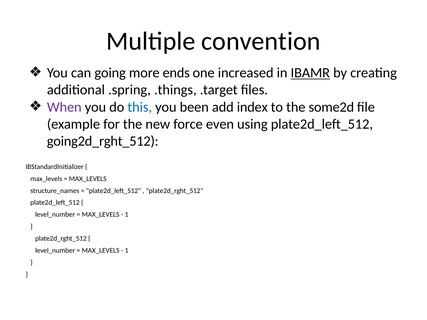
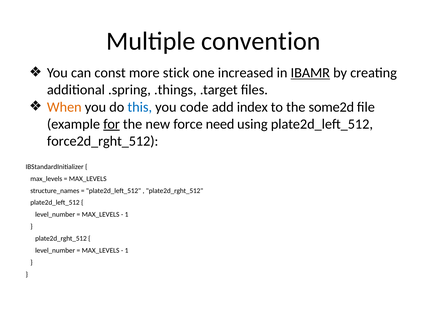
going: going -> const (110, 73)
ends: ends -> stick (176, 73)
When colour: purple -> orange (64, 107)
been: been -> code (194, 107)
for underline: none -> present (112, 124)
even: even -> need (220, 124)
going2d_rght_512: going2d_rght_512 -> force2d_rght_512 (103, 141)
